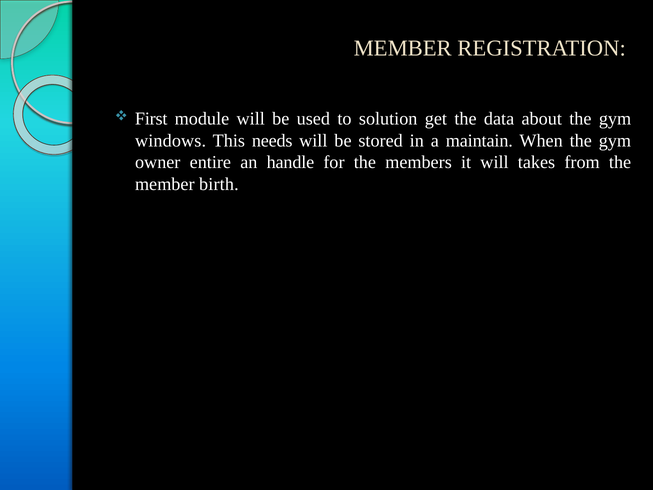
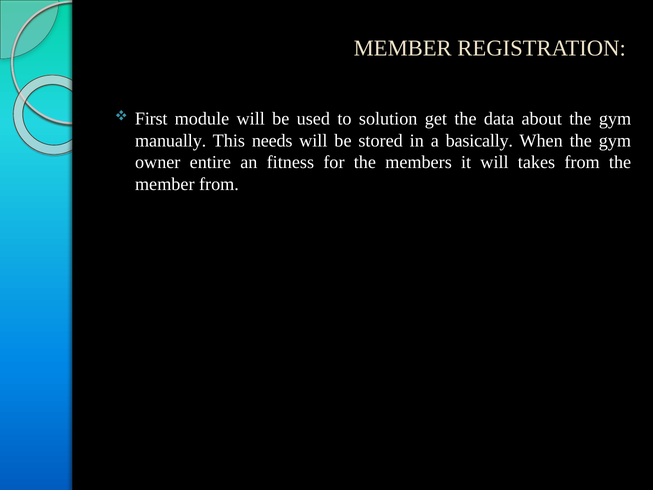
windows: windows -> manually (171, 141)
maintain: maintain -> basically (479, 141)
handle: handle -> fitness (290, 162)
member birth: birth -> from (219, 184)
